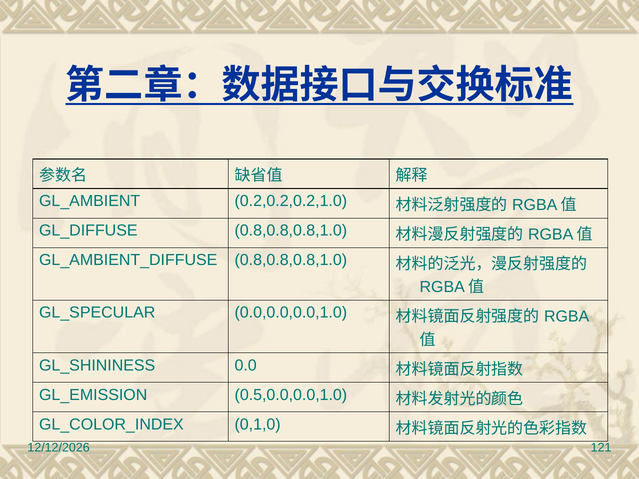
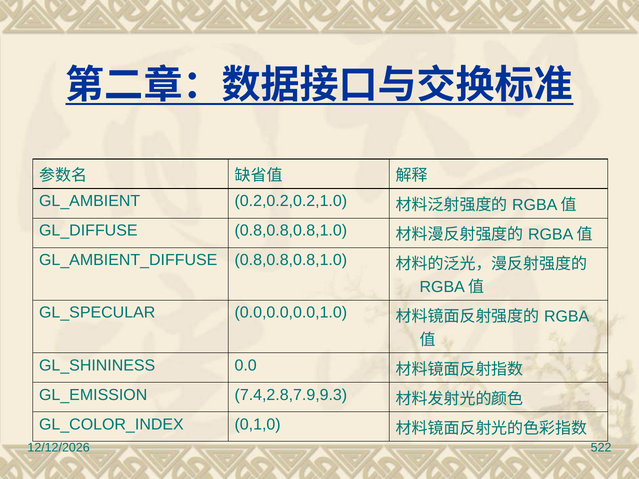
0.5,0.0,0.0,1.0: 0.5,0.0,0.0,1.0 -> 7.4,2.8,7.9,9.3 (291, 395)
121: 121 -> 522 (601, 448)
